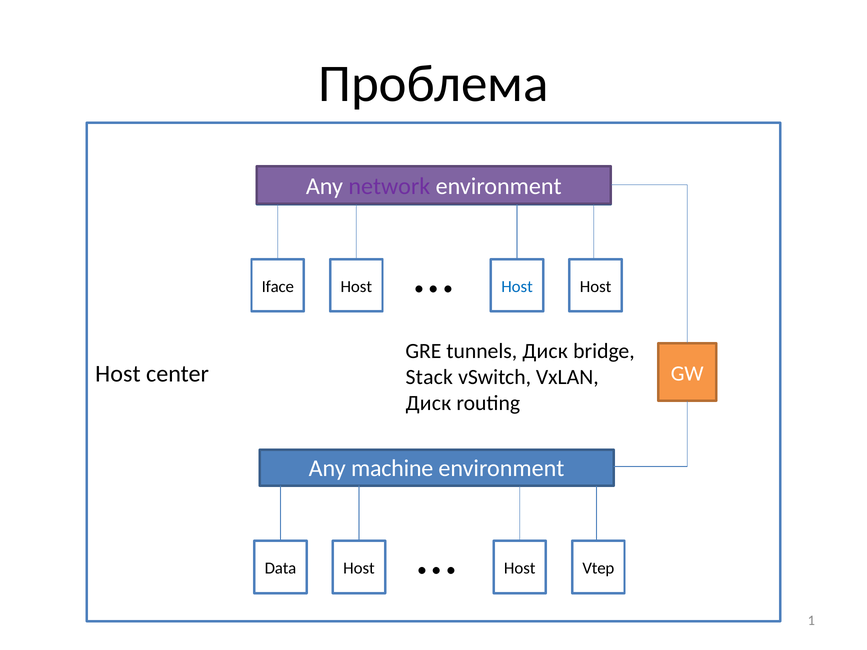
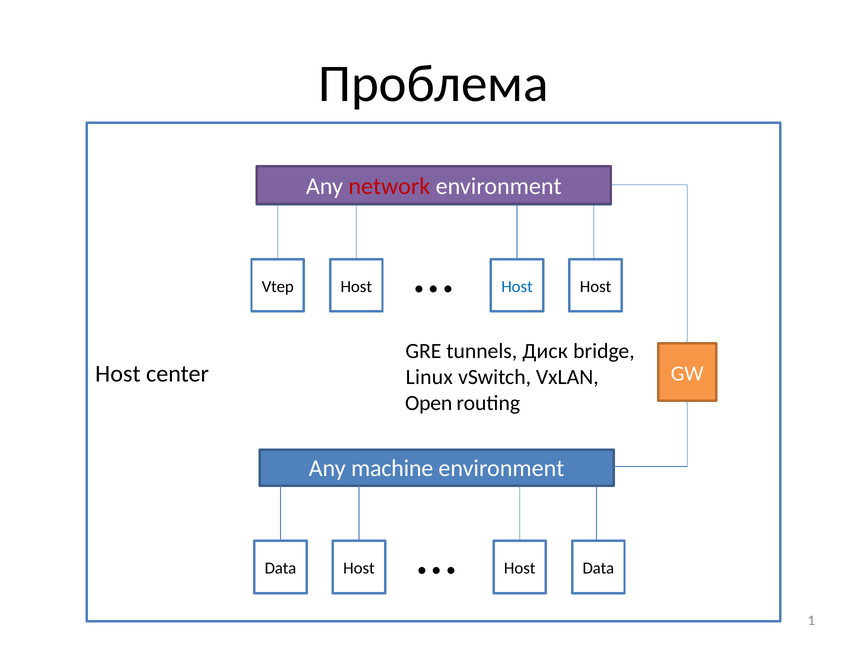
network colour: purple -> red (389, 187)
Iface: Iface -> Vtep (278, 287)
Stack: Stack -> Linux (429, 377)
Диск: Диск -> Open (429, 403)
Host Vtep: Vtep -> Data (598, 568)
